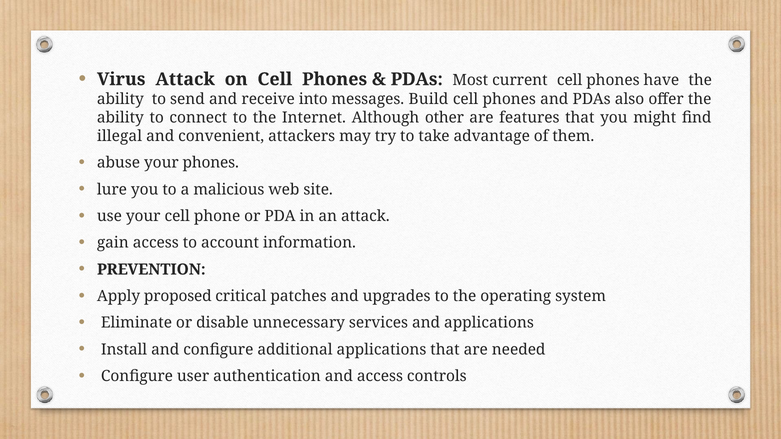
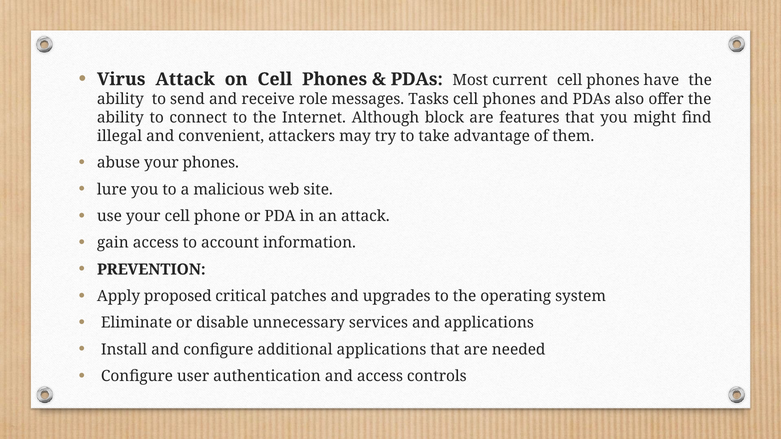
into: into -> role (313, 99)
Build: Build -> Tasks (429, 99)
other: other -> block (444, 118)
